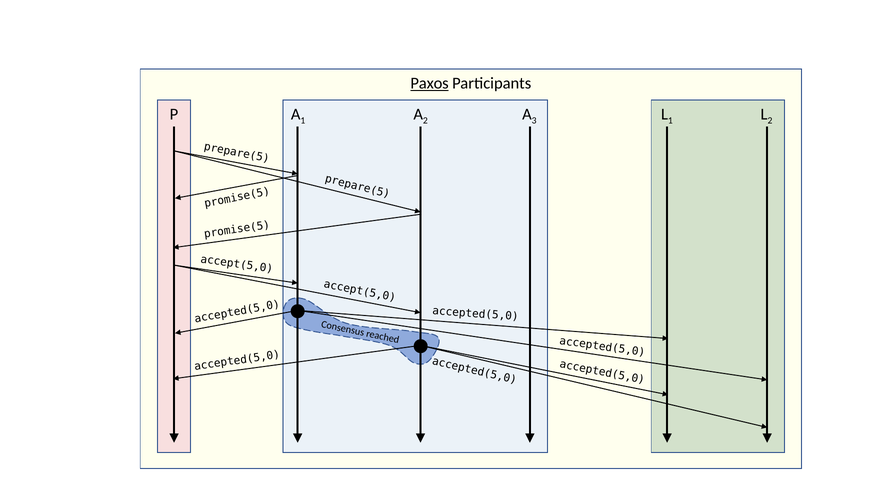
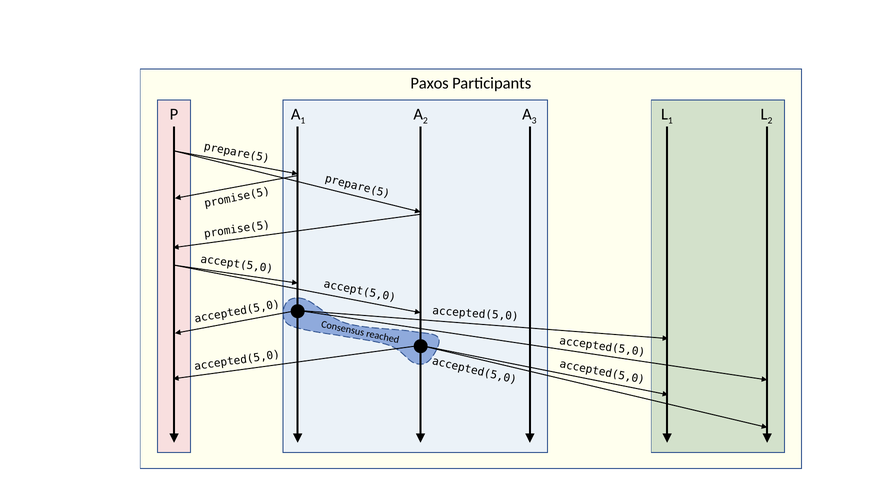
Paxos underline: present -> none (430, 83)
